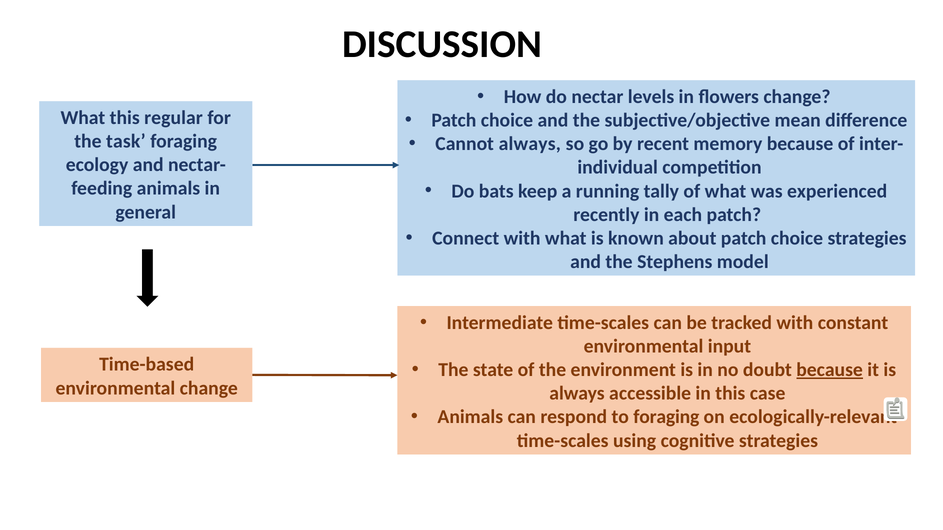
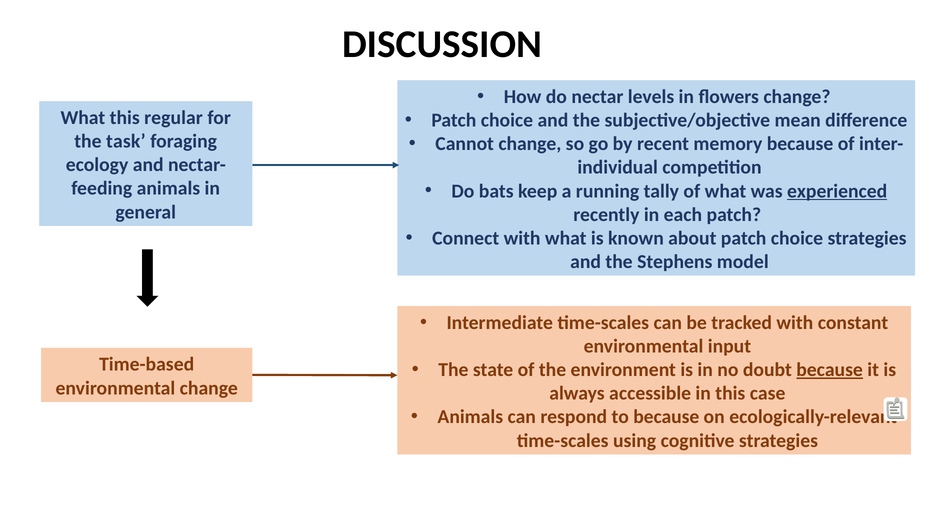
Cannot always: always -> change (530, 144)
experienced underline: none -> present (837, 191)
to foraging: foraging -> because (666, 417)
